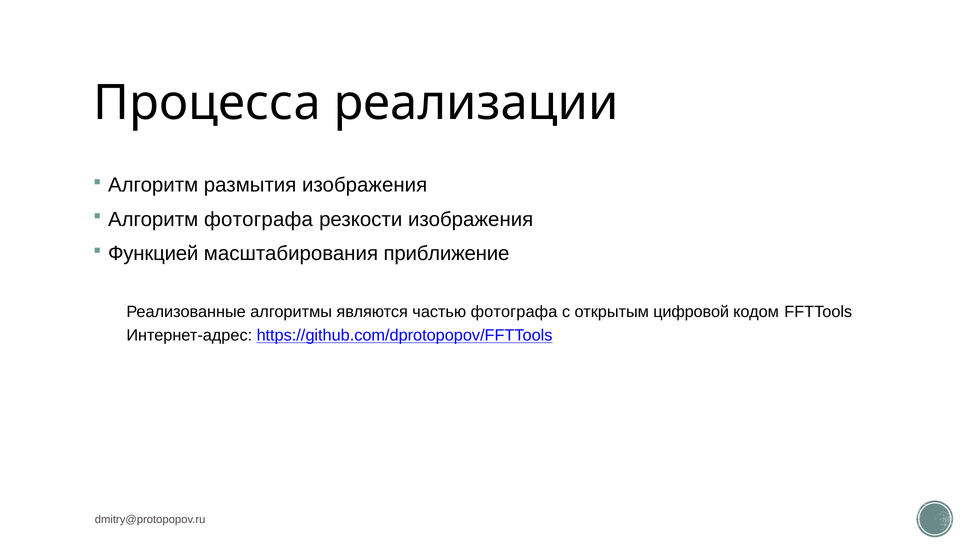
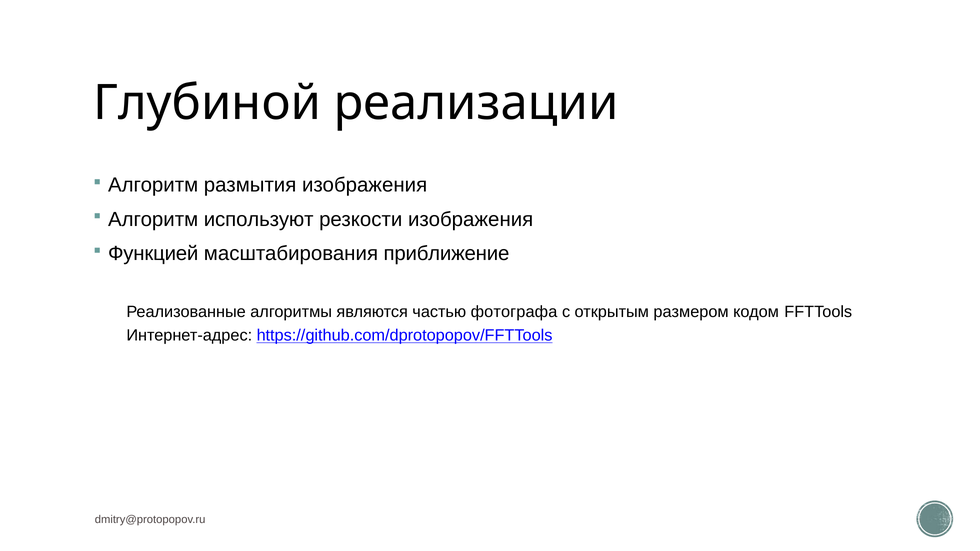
Процесса: Процесса -> Глубиной (207, 103)
Алгоритм фотографа: фотографа -> используют (259, 219)
цифровой: цифровой -> размером (691, 312)
